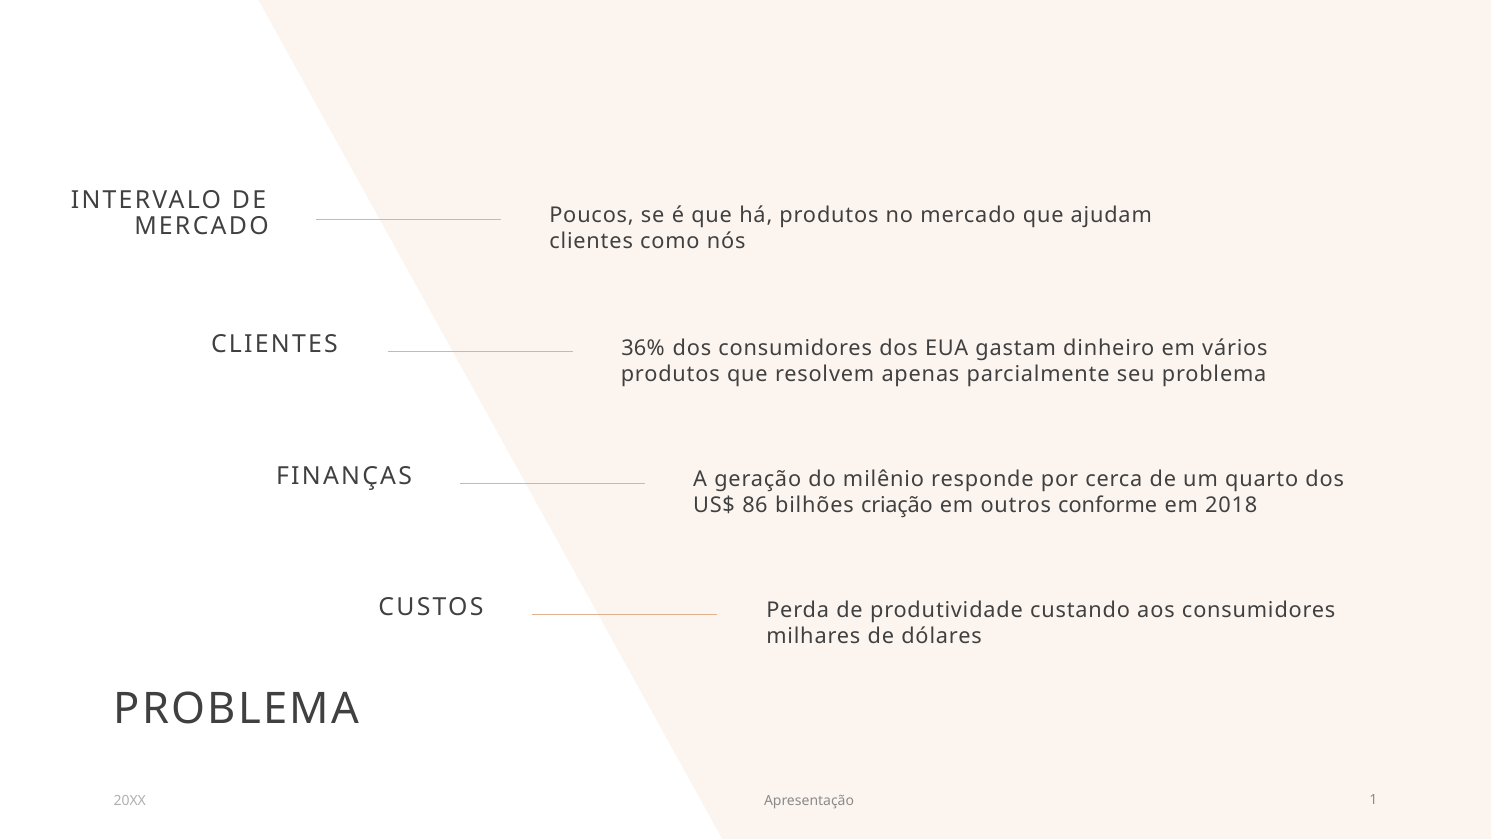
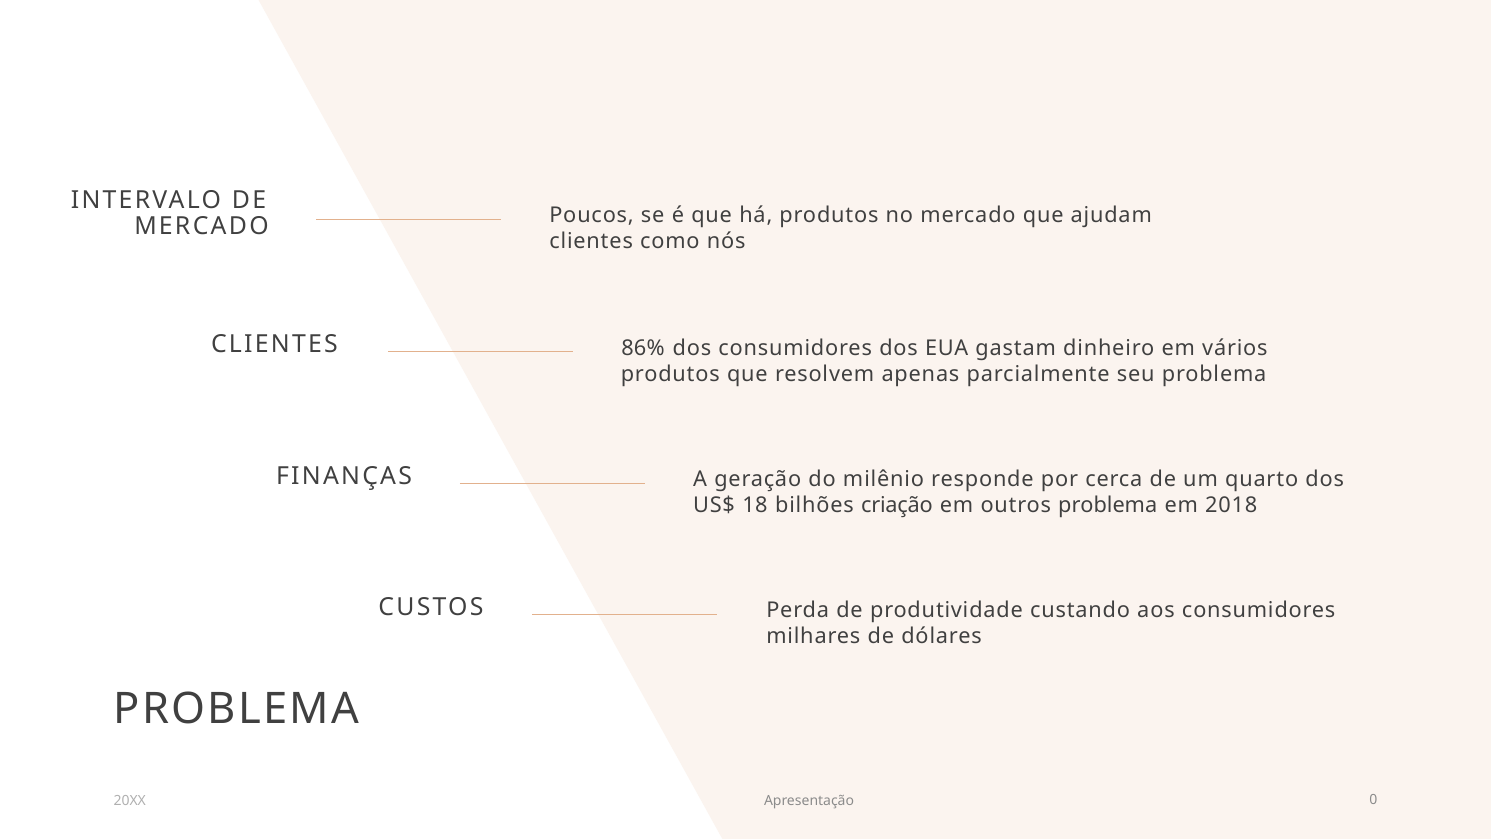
36%: 36% -> 86% (643, 348)
86: 86 -> 18 (755, 506)
outros conforme: conforme -> problema (1108, 506)
1: 1 -> 0 (1373, 799)
